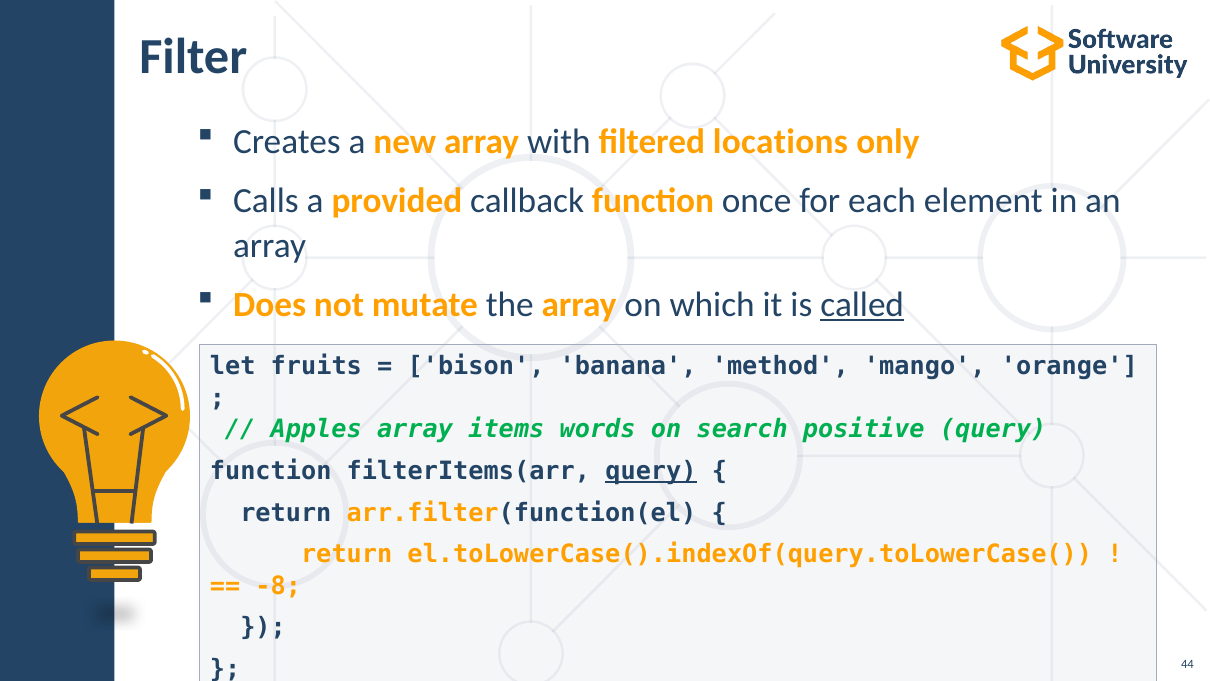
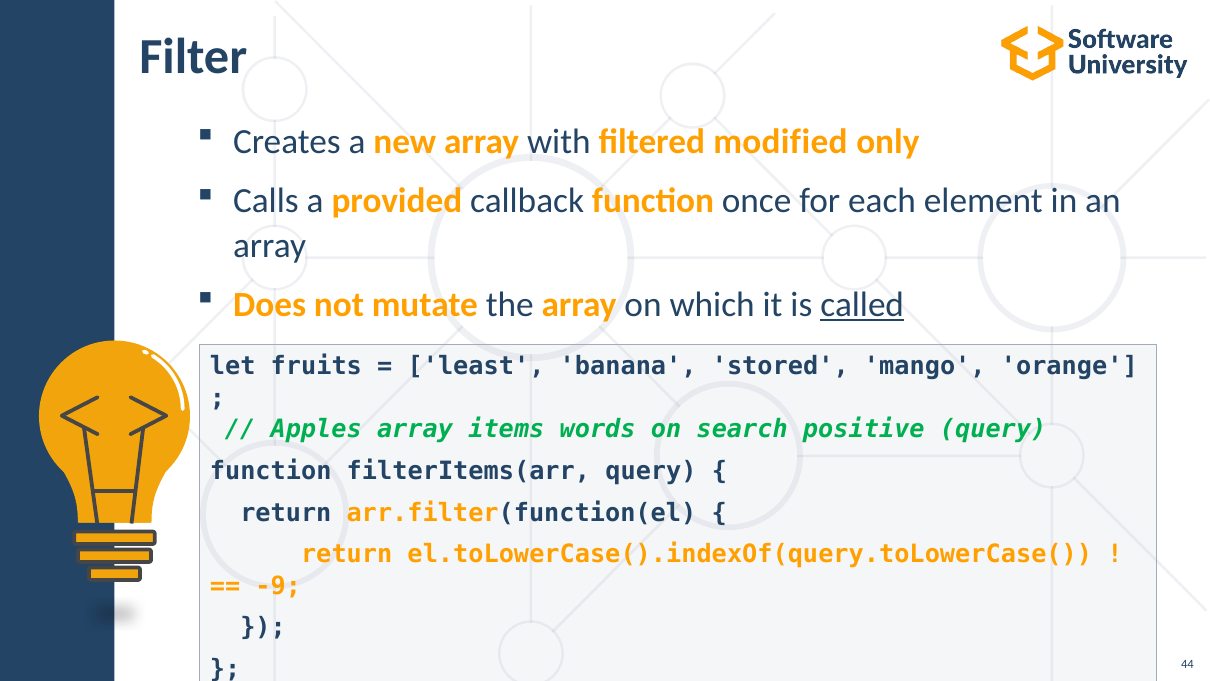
locations: locations -> modified (780, 141)
bison: bison -> least (476, 366)
method: method -> stored (780, 366)
query underline: present -> none (651, 471)
-8: -8 -> -9 (278, 586)
